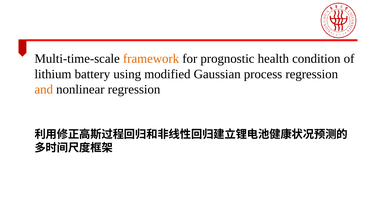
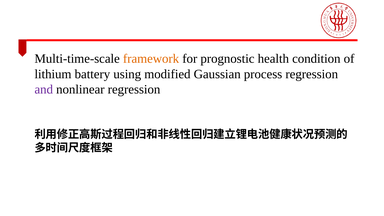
and colour: orange -> purple (44, 89)
